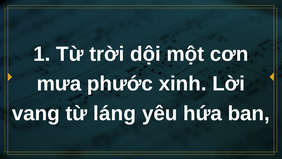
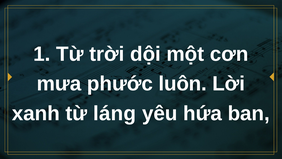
xinh: xinh -> luôn (183, 84)
vang: vang -> xanh (36, 113)
